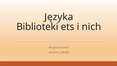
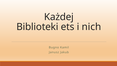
Języka: Języka -> Każdej (59, 17)
